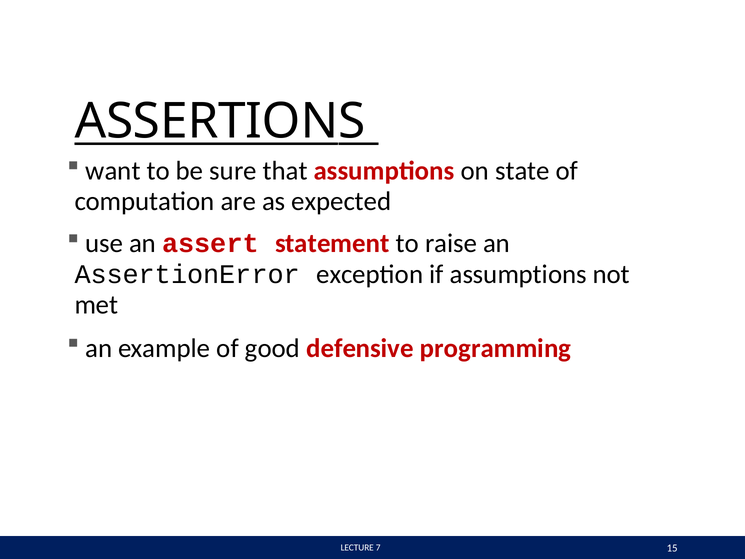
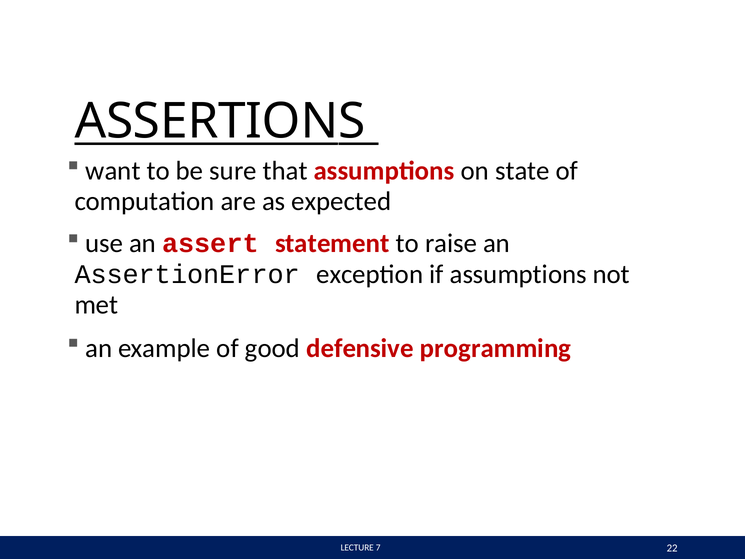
15: 15 -> 22 (672, 548)
